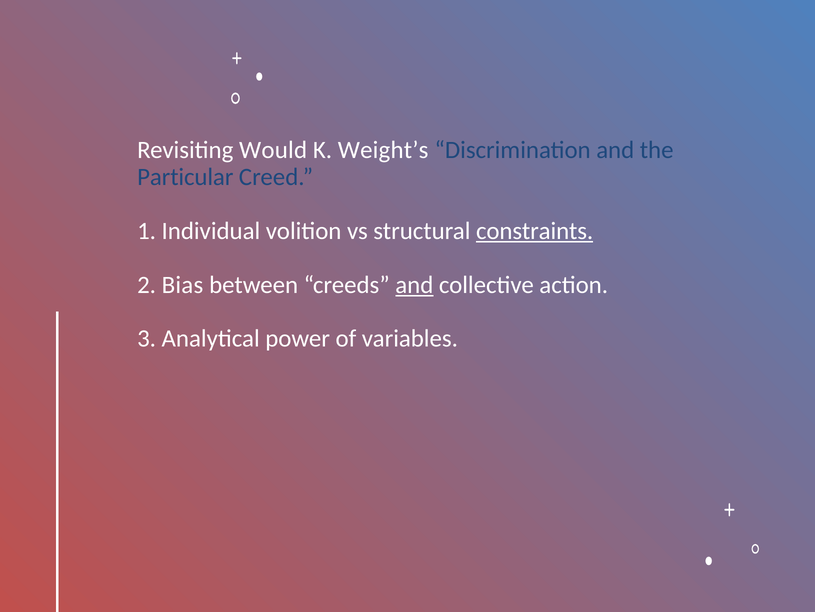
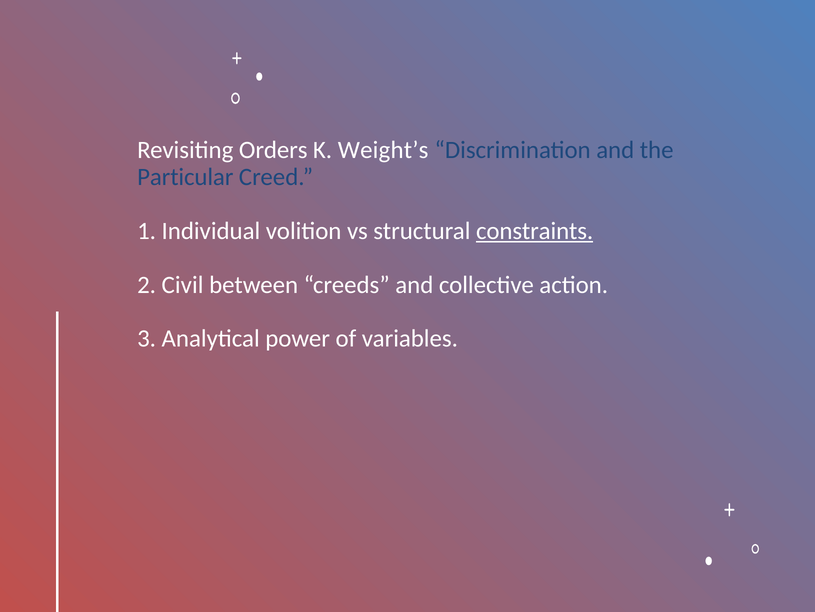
Would: Would -> Orders (273, 150)
Bias: Bias -> Civil (183, 284)
and underline: present -> none (414, 284)
